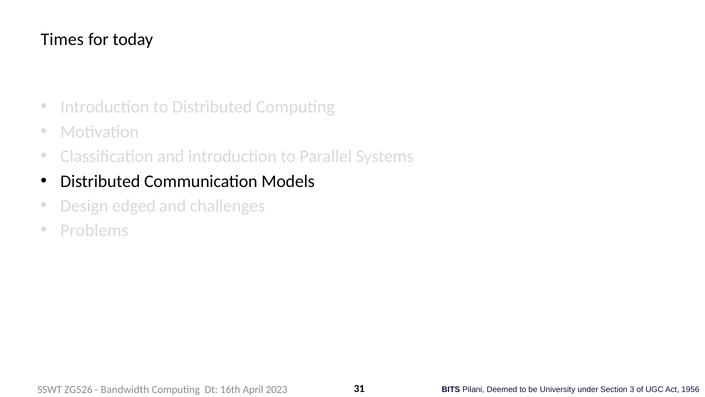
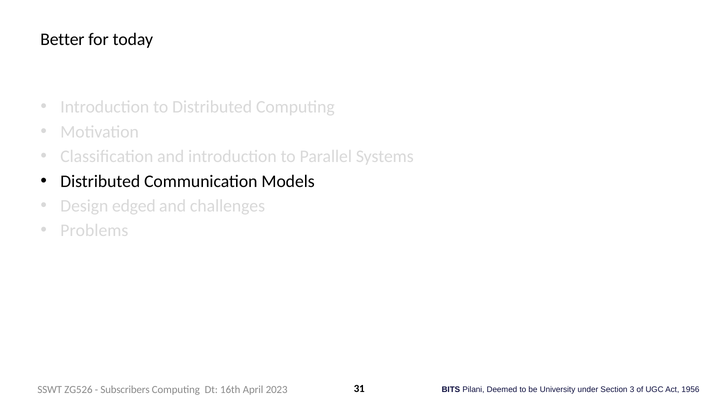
Times: Times -> Better (62, 39)
Bandwidth: Bandwidth -> Subscribers (125, 389)
